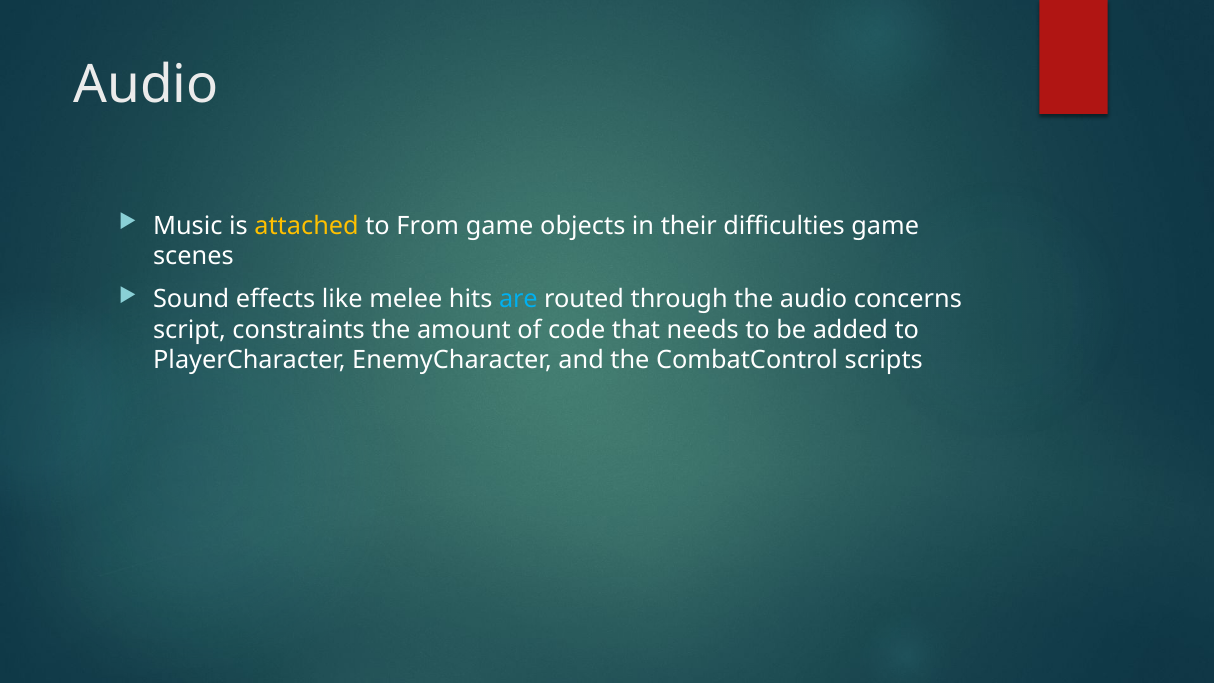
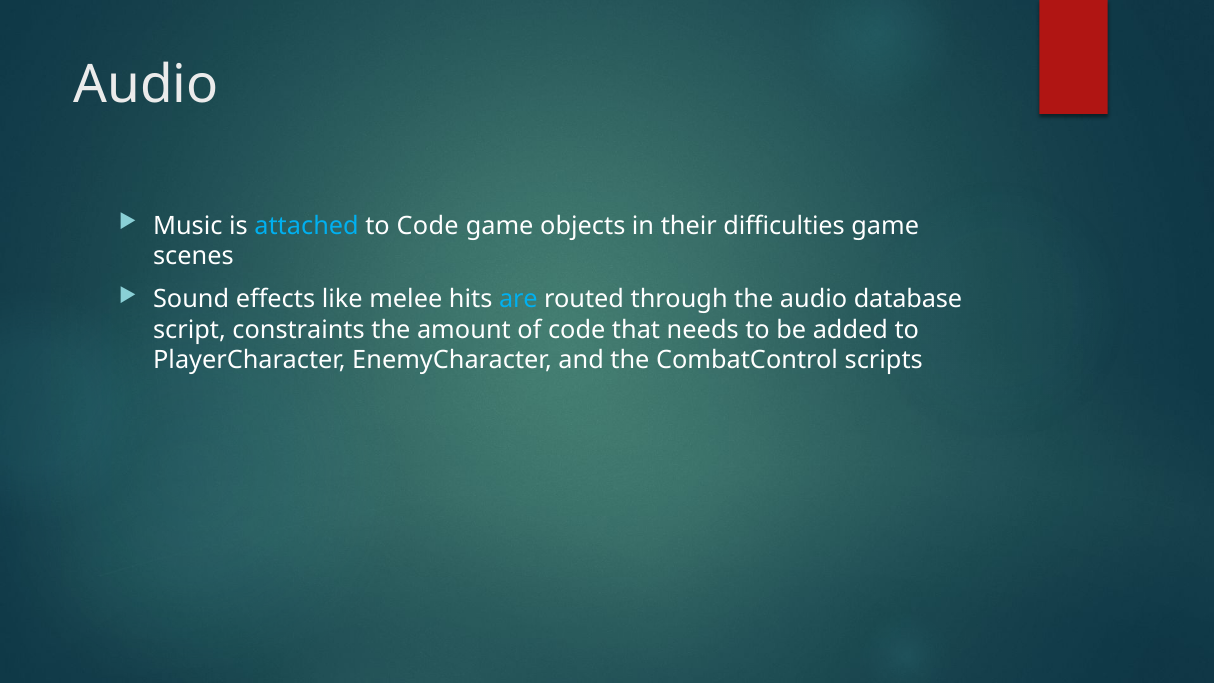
attached colour: yellow -> light blue (307, 226)
to From: From -> Code (428, 226)
concerns: concerns -> database (908, 299)
